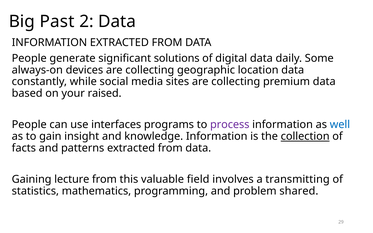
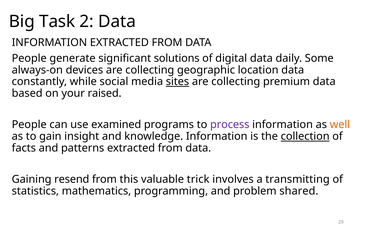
Past: Past -> Task (57, 22)
sites underline: none -> present (177, 82)
interfaces: interfaces -> examined (116, 125)
well colour: blue -> orange (340, 125)
lecture: lecture -> resend (72, 180)
field: field -> trick (198, 180)
